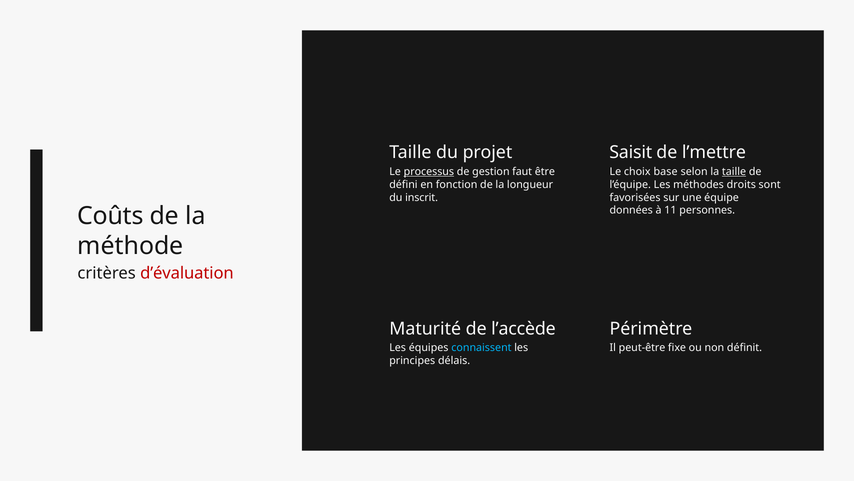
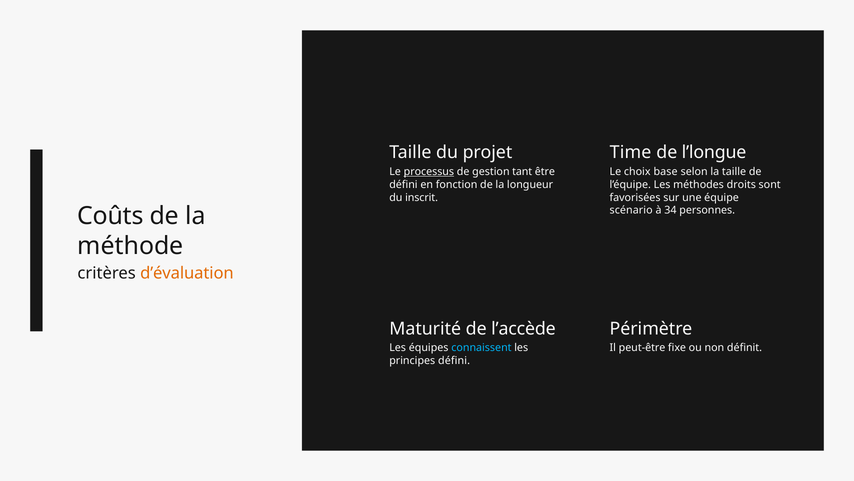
Saisit: Saisit -> Time (631, 152)
l’mettre: l’mettre -> l’longue (714, 152)
faut: faut -> tant (522, 172)
taille underline: present -> none (734, 172)
données: données -> scénario (631, 210)
11: 11 -> 34 (670, 210)
d’évaluation colour: red -> orange (187, 273)
principes délais: délais -> défini (454, 360)
